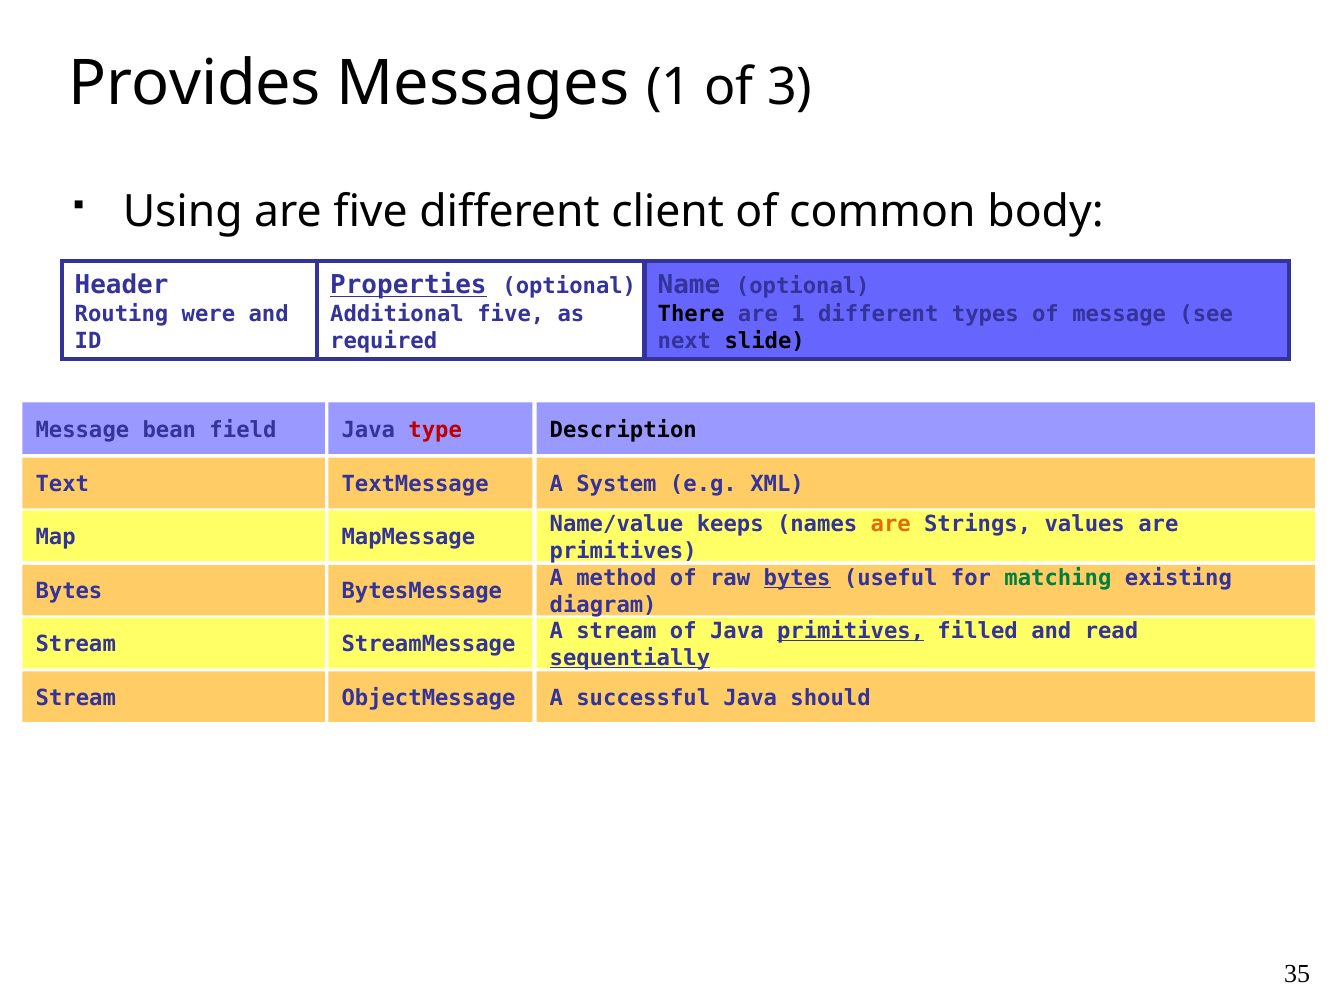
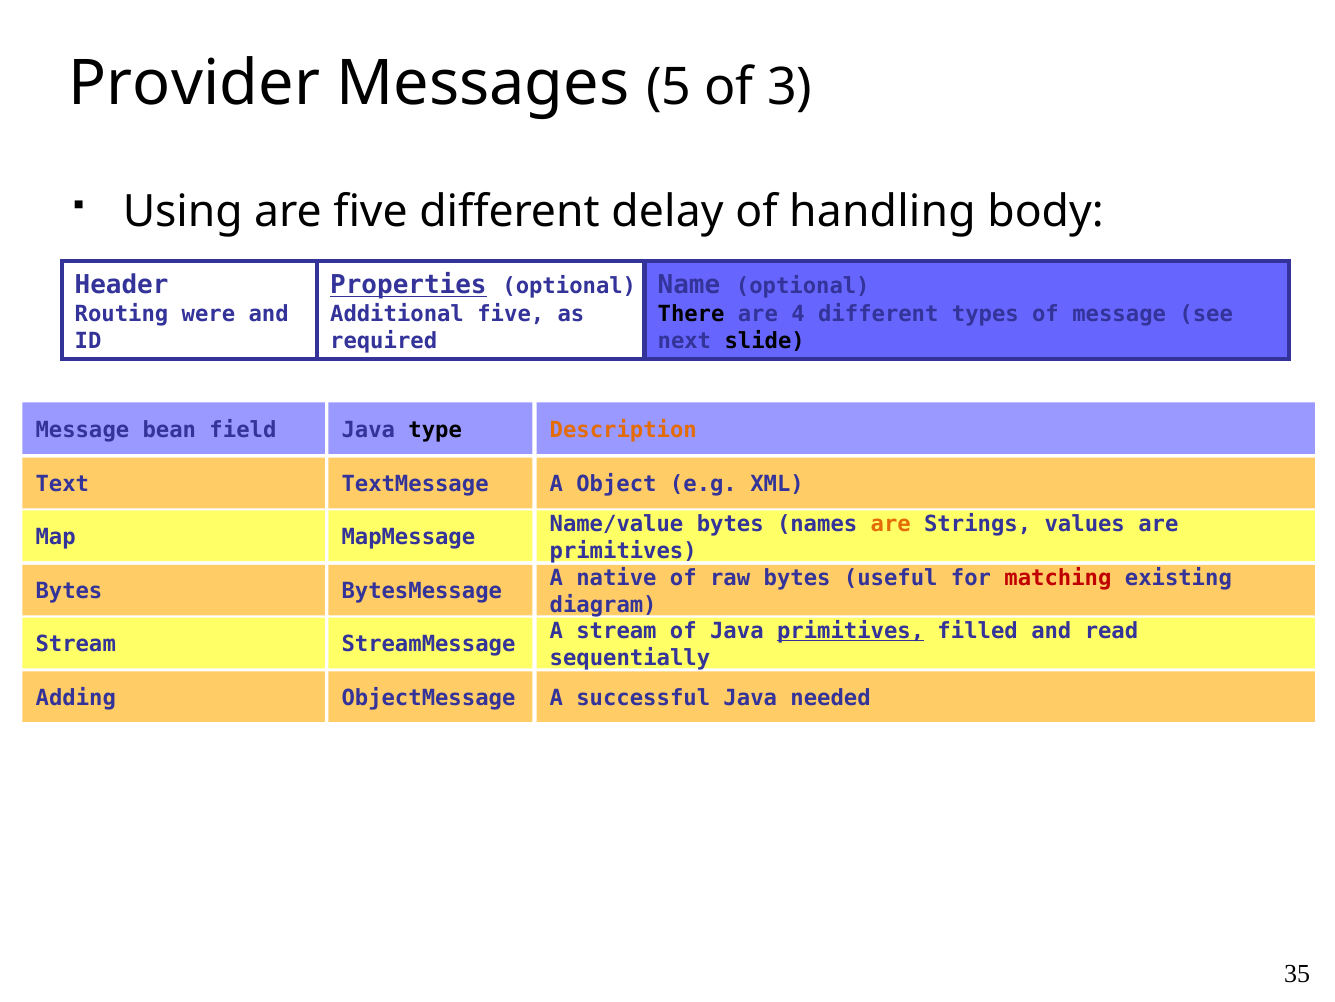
Provides: Provides -> Provider (194, 83)
Messages 1: 1 -> 5 (669, 87)
client: client -> delay (667, 211)
common: common -> handling (882, 211)
are 1: 1 -> 4 (798, 314)
type colour: red -> black (435, 429)
Description colour: black -> orange (623, 429)
System: System -> Object (616, 484)
Name/value keeps: keeps -> bytes (730, 524)
method: method -> native (616, 578)
bytes underline: present -> none (797, 578)
matching colour: green -> red (1058, 578)
sequentially underline: present -> none (630, 657)
Stream: Stream -> Adding (76, 698)
should: should -> needed (831, 698)
